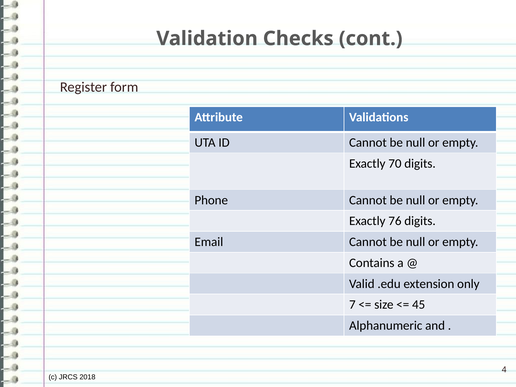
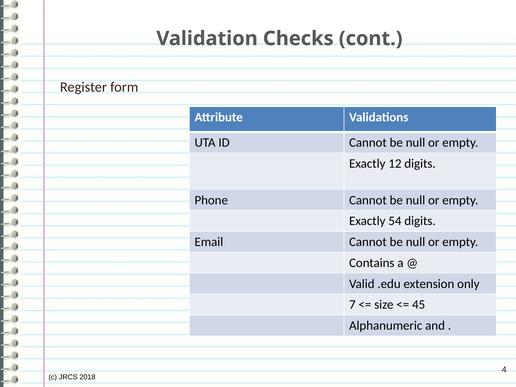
70: 70 -> 12 (395, 163)
76: 76 -> 54 (395, 221)
